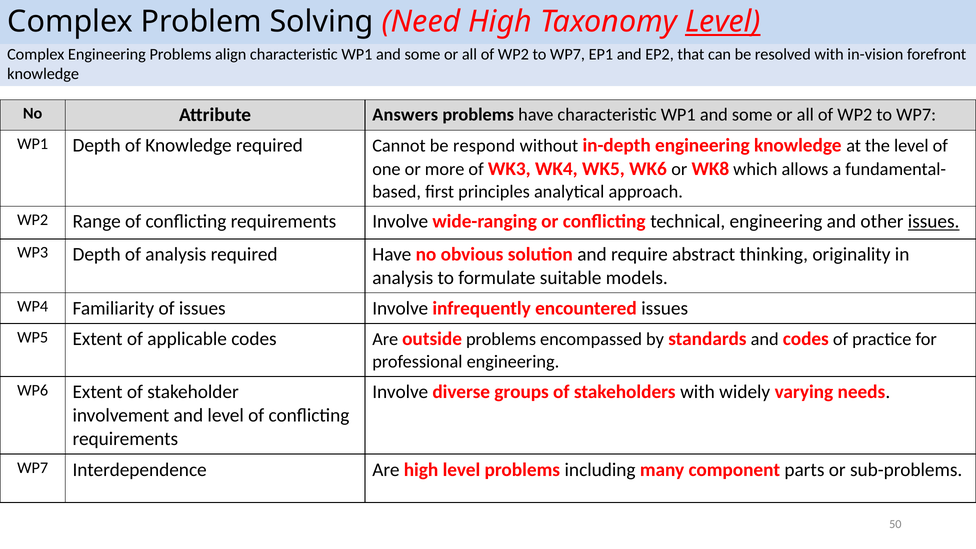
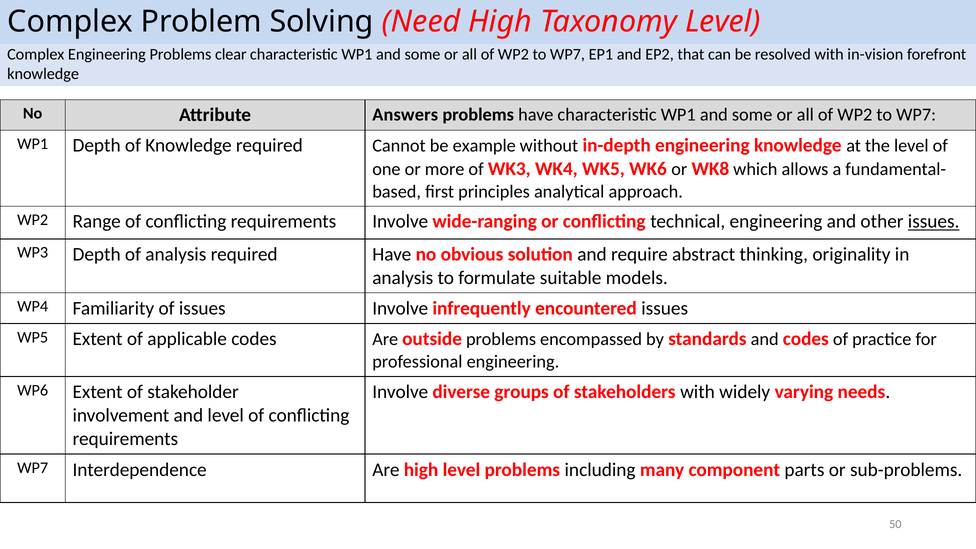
Level underline: present -> none (723, 22)
align: align -> clear (231, 54)
respond: respond -> example (484, 146)
